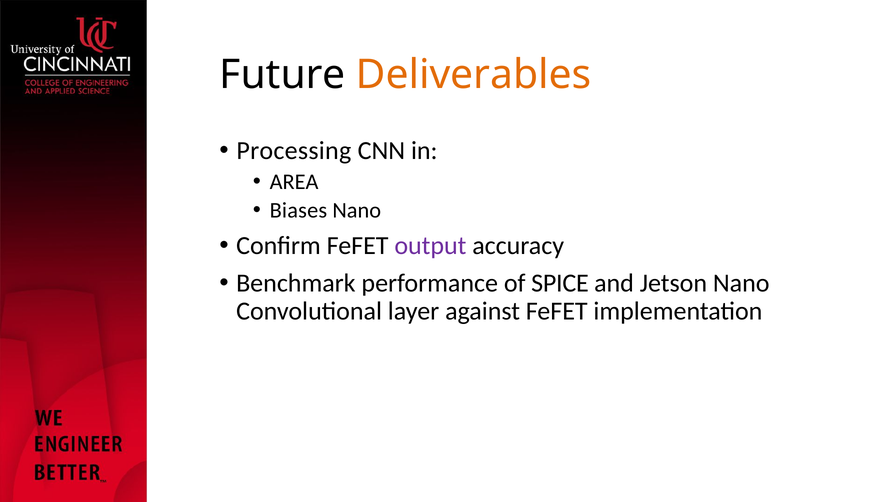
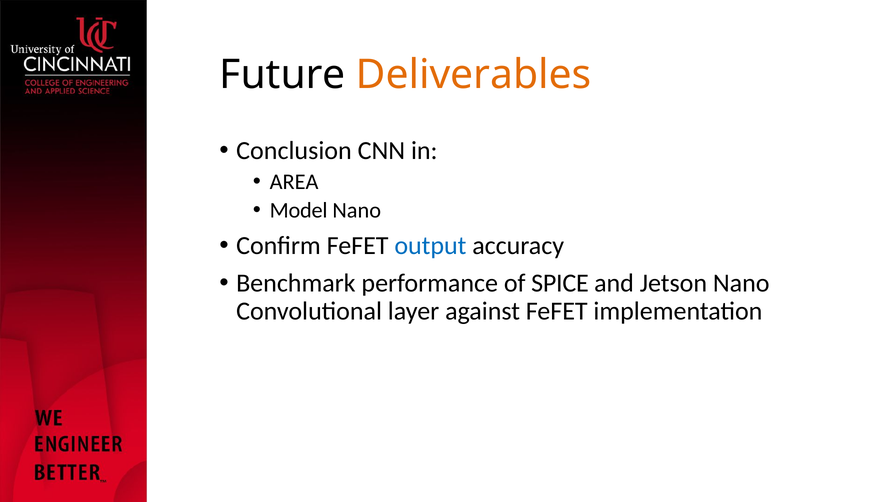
Processing: Processing -> Conclusion (294, 151)
Biases: Biases -> Model (299, 211)
output colour: purple -> blue (430, 246)
